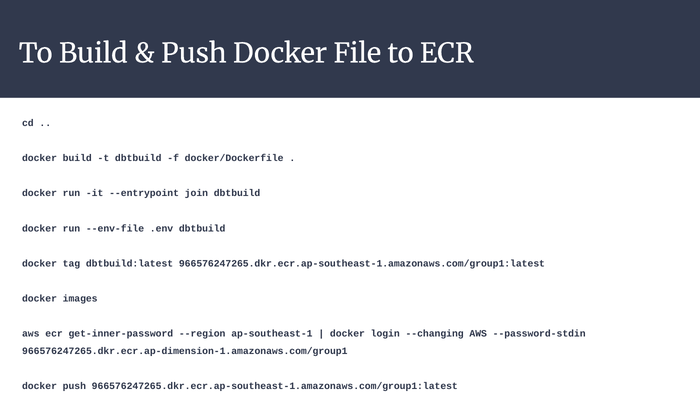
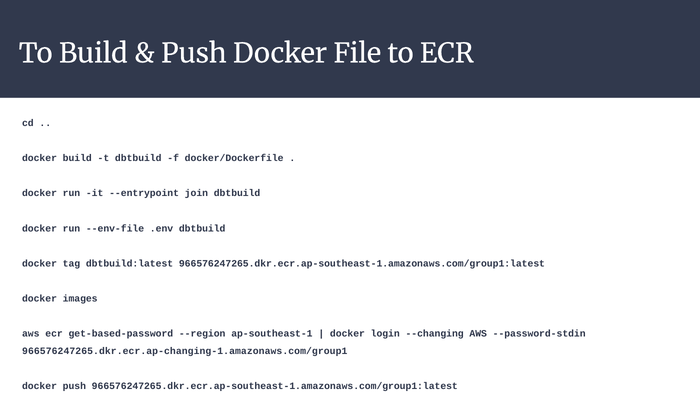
get-inner-password: get-inner-password -> get-based-password (121, 333)
966576247265.dkr.ecr.ap-dimension-1.amazonaws.com/group1: 966576247265.dkr.ecr.ap-dimension-1.amazonaws.com/group1 -> 966576247265.dkr.ecr.ap-changing-1.amazonaws.com/group1 (185, 351)
